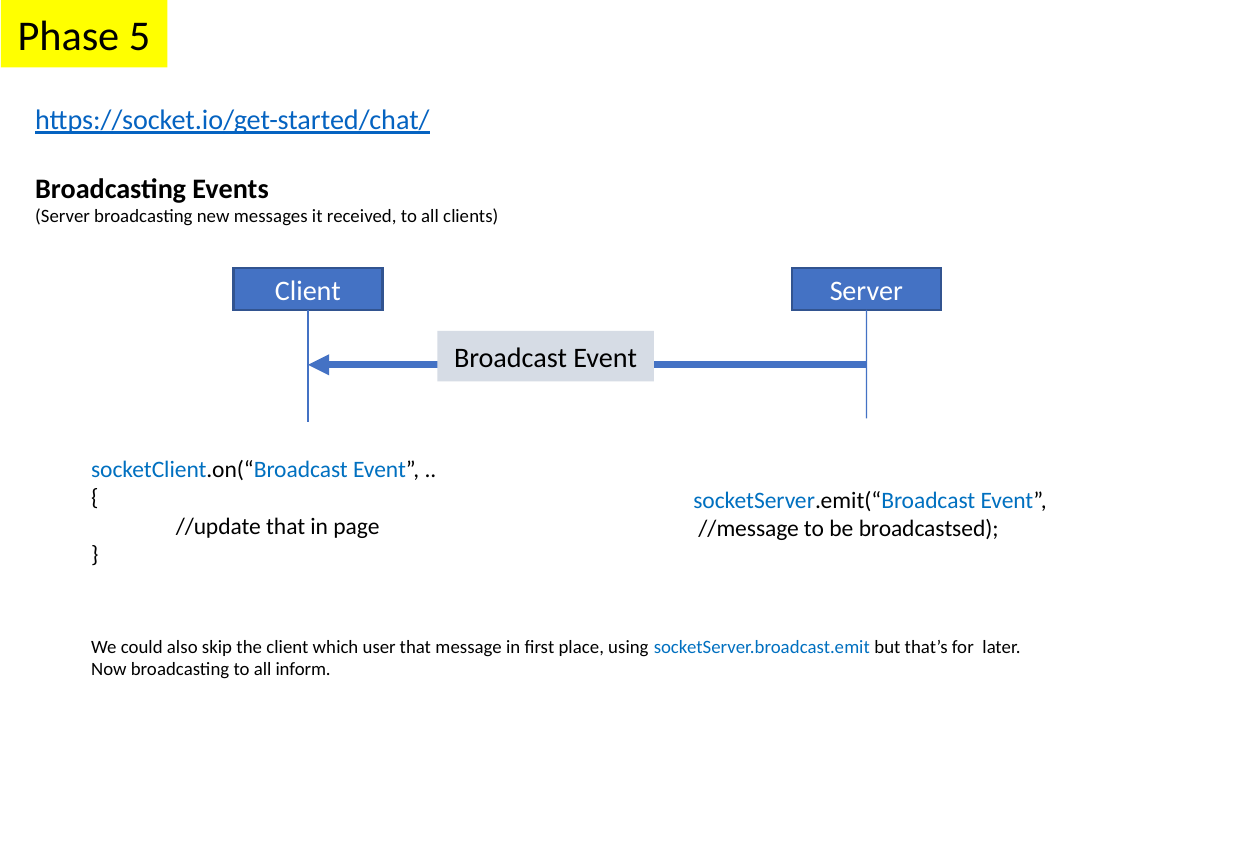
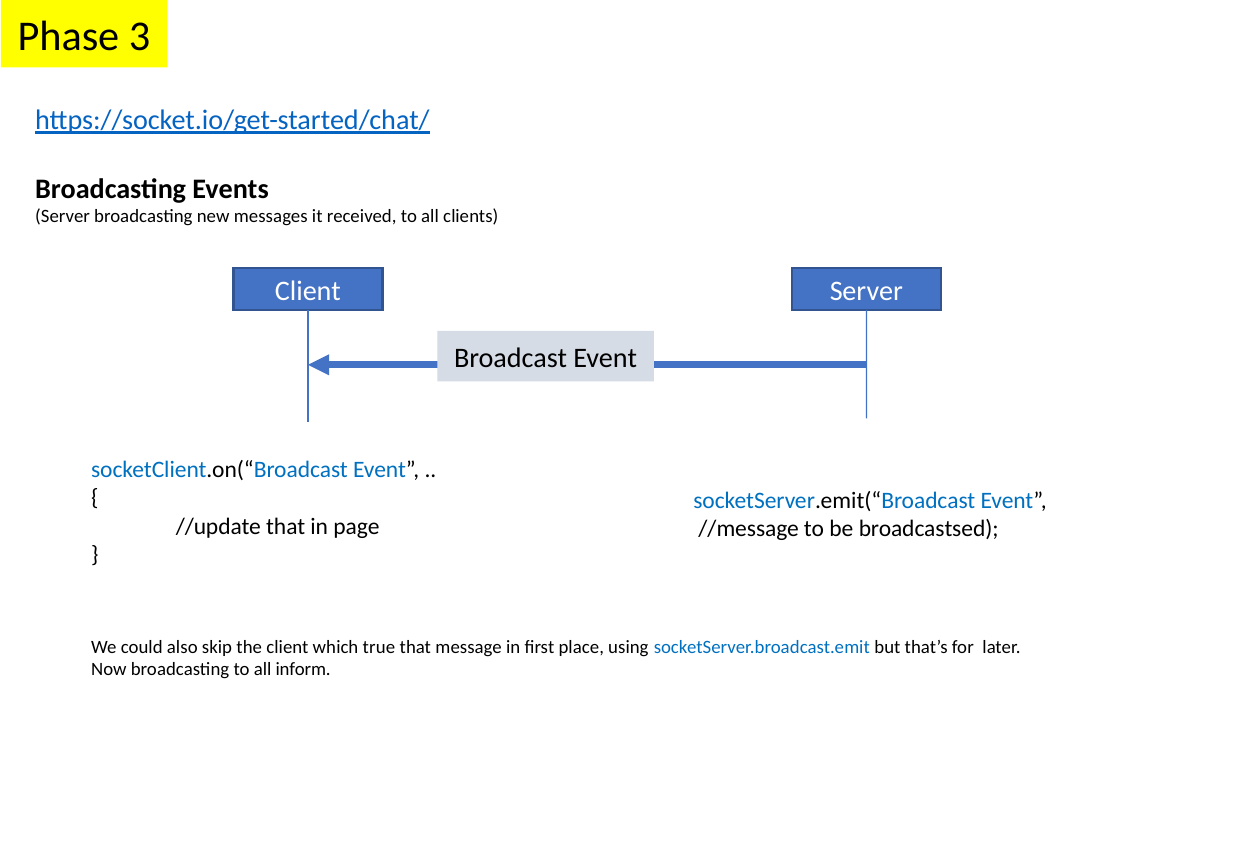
5: 5 -> 3 (140, 37)
user: user -> true (379, 647)
